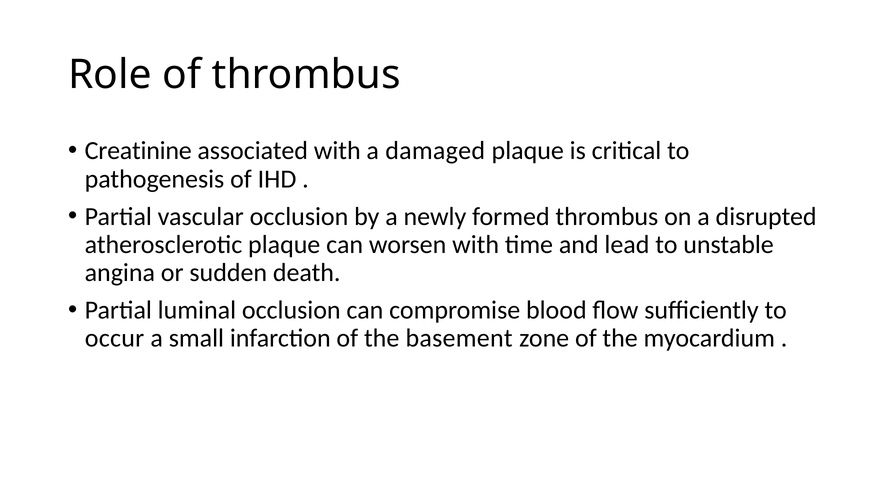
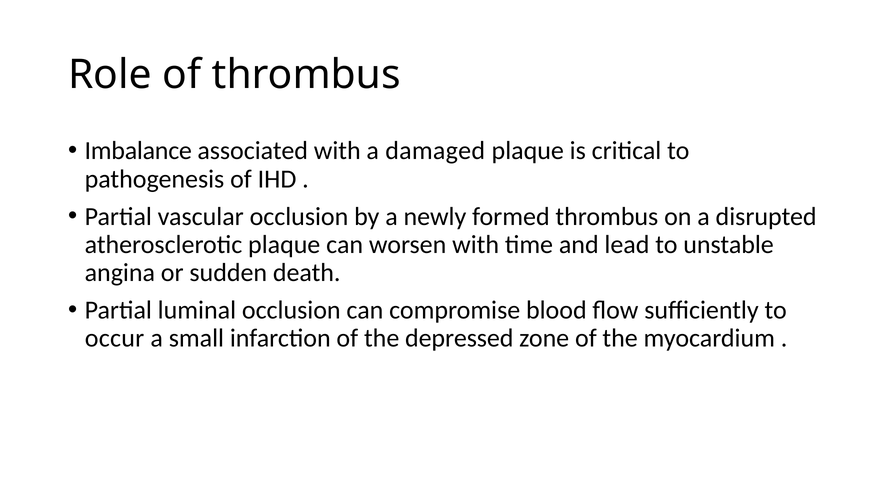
Creatinine: Creatinine -> Imbalance (138, 151)
basement: basement -> depressed (459, 338)
